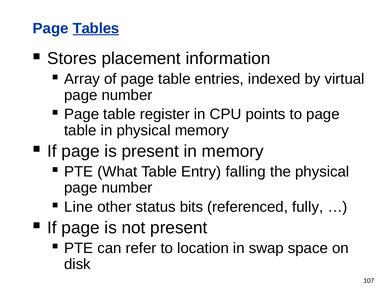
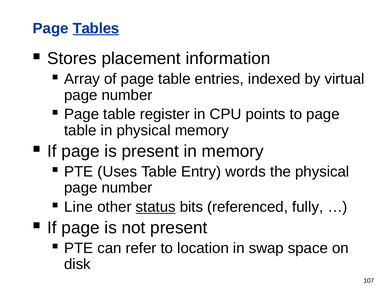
What: What -> Uses (117, 172)
falling: falling -> words (246, 172)
status underline: none -> present (156, 207)
